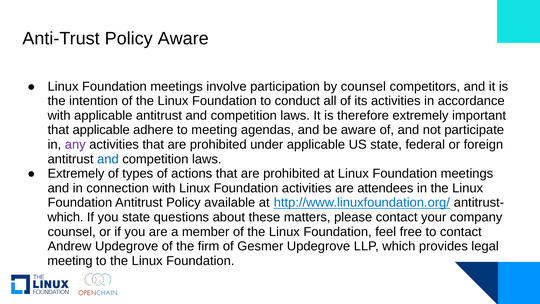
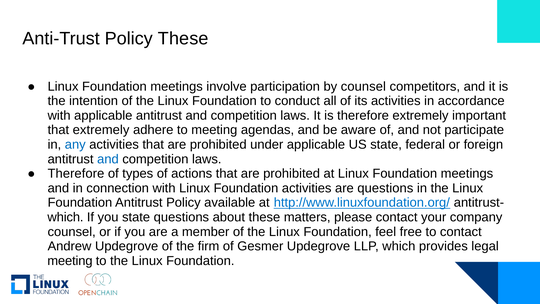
Policy Aware: Aware -> These (183, 39)
that applicable: applicable -> extremely (101, 130)
any colour: purple -> blue (75, 144)
Extremely: Extremely -> Therefore (76, 173)
are attendees: attendees -> questions (385, 188)
